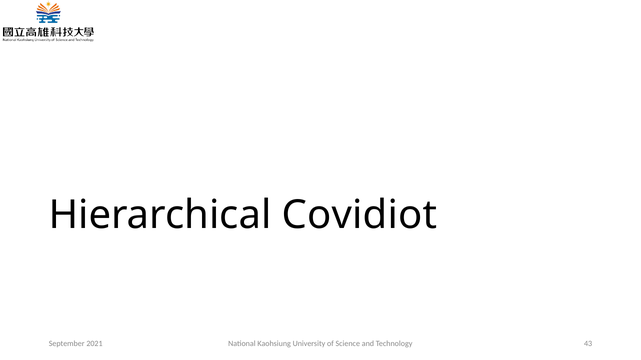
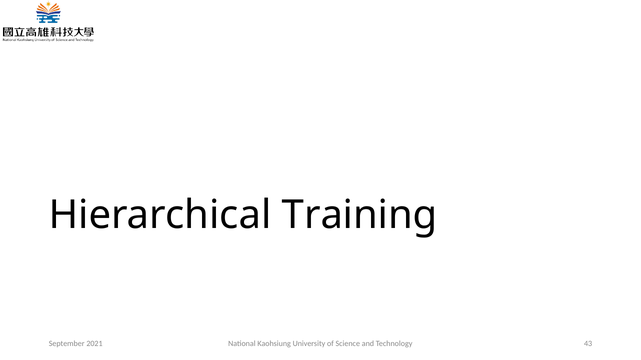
Covidiot: Covidiot -> Training (360, 216)
